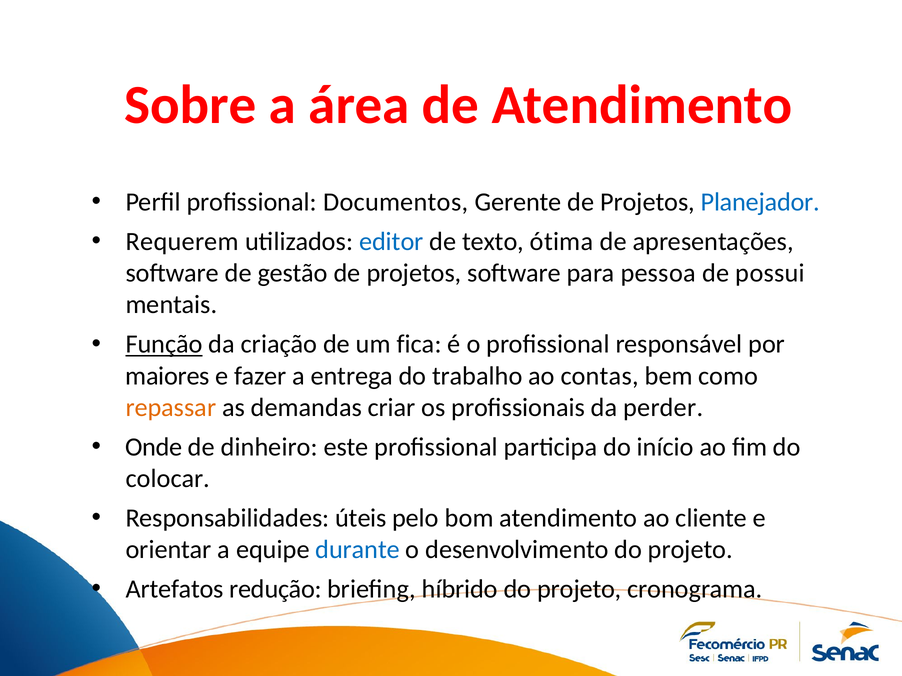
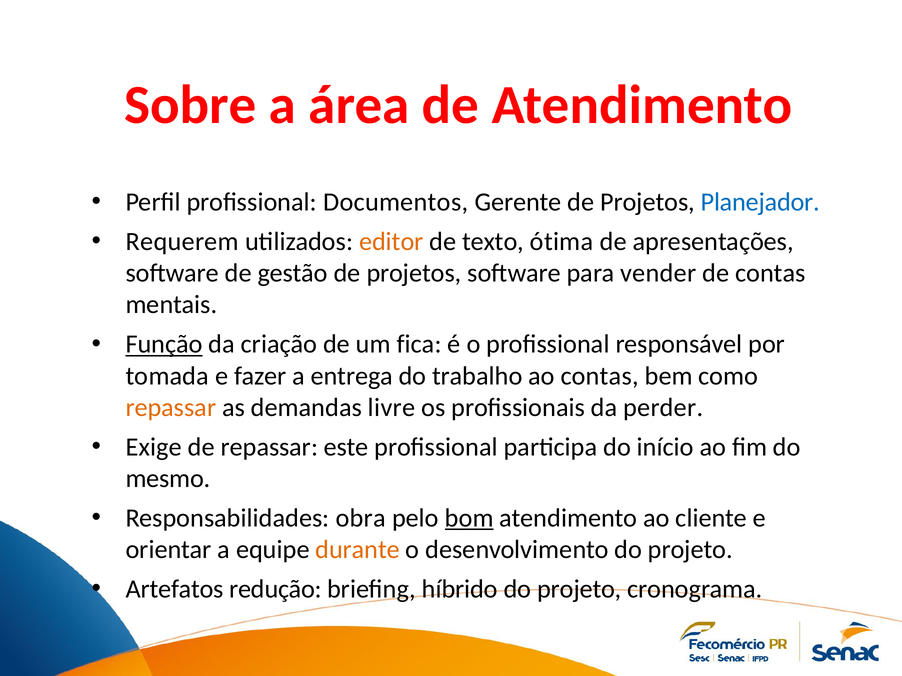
editor colour: blue -> orange (391, 242)
pessoa: pessoa -> vender (658, 273)
de possui: possui -> contas (770, 273)
maiores: maiores -> tomada (167, 376)
criar: criar -> livre (392, 408)
Onde: Onde -> Exige (154, 447)
de dinheiro: dinheiro -> repassar (269, 447)
colocar: colocar -> mesmo (168, 479)
úteis: úteis -> obra (361, 518)
bom underline: none -> present (469, 518)
durante colour: blue -> orange (358, 550)
